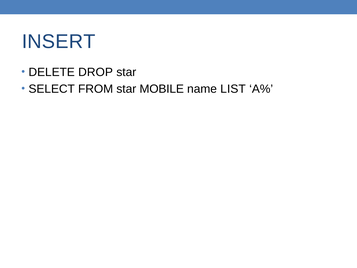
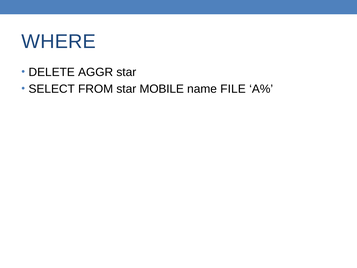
INSERT: INSERT -> WHERE (59, 42)
DROP: DROP -> AGGR (96, 72)
LIST: LIST -> FILE (233, 89)
